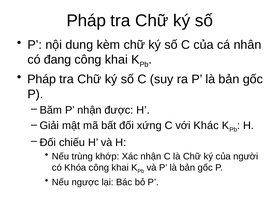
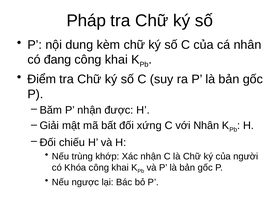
Pháp: Pháp -> Điểm (42, 79)
với Khác: Khác -> Nhân (206, 125)
